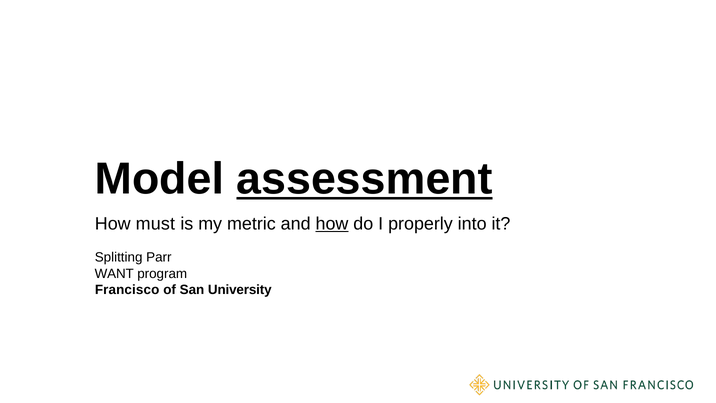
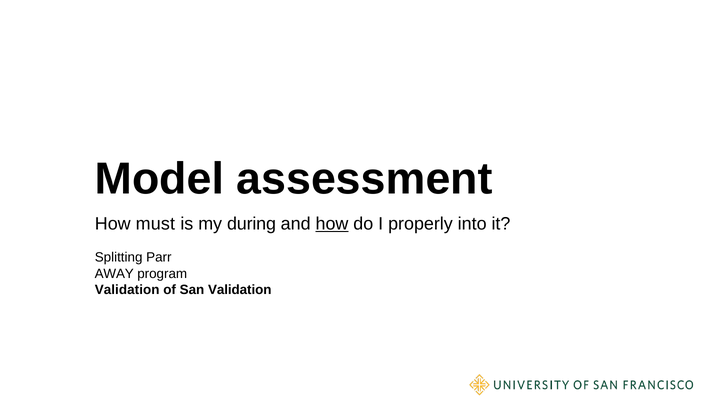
assessment underline: present -> none (365, 179)
metric: metric -> during (252, 224)
WANT: WANT -> AWAY (114, 273)
Francisco: Francisco -> Validation (127, 290)
San University: University -> Validation (240, 290)
